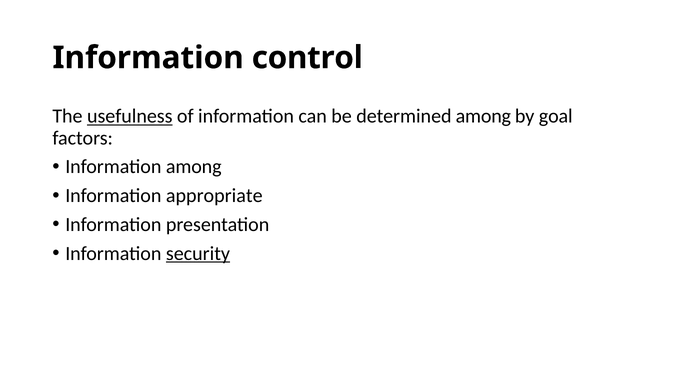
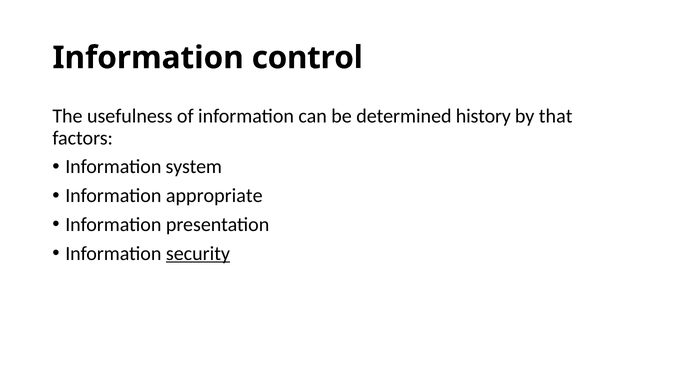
usefulness underline: present -> none (130, 116)
determined among: among -> history (483, 116)
goal: goal -> that (556, 116)
Information among: among -> system (194, 167)
